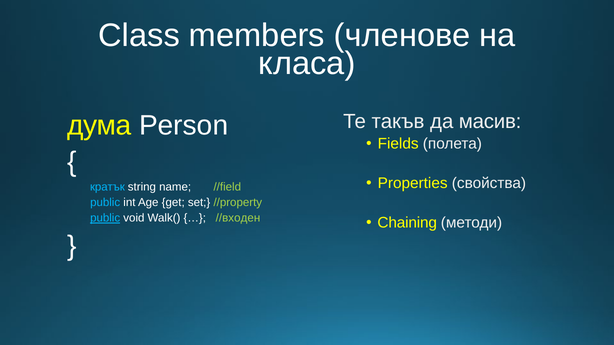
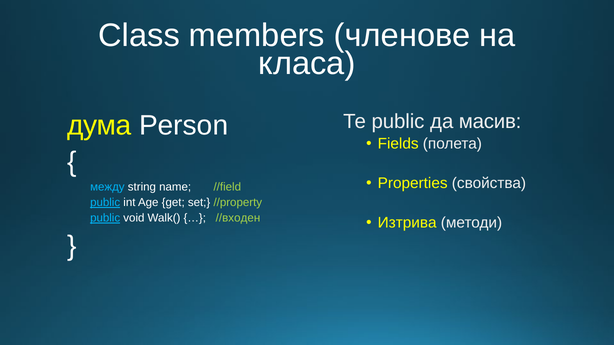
Те такъв: такъв -> public (398, 121)
кратък: кратък -> между (107, 187)
public underline: none -> present (105, 203)
Chaining: Chaining -> Изтрива (407, 223)
